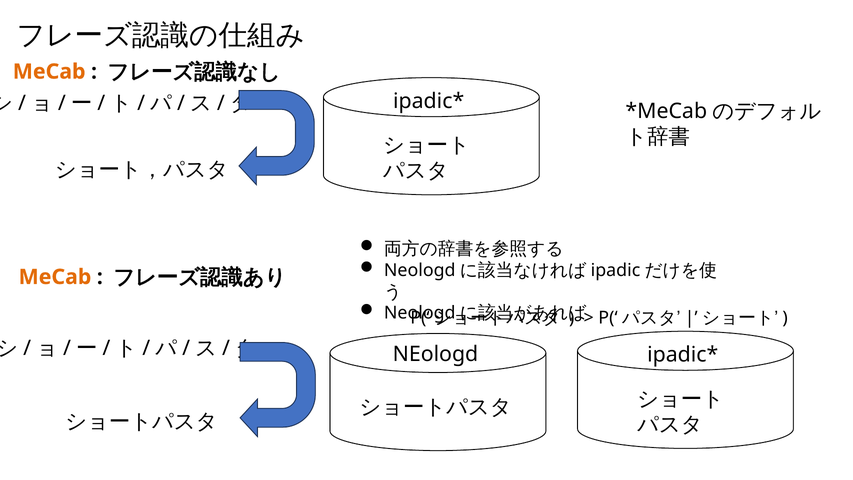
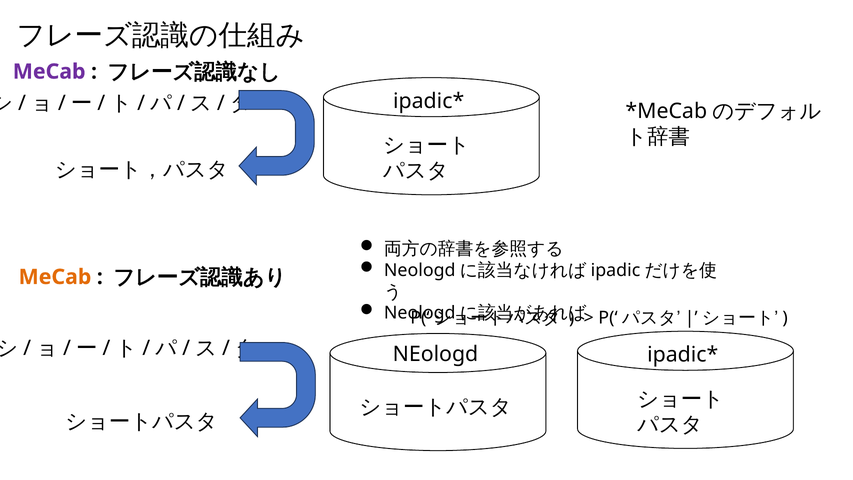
MeCab colour: orange -> purple (49, 72)
